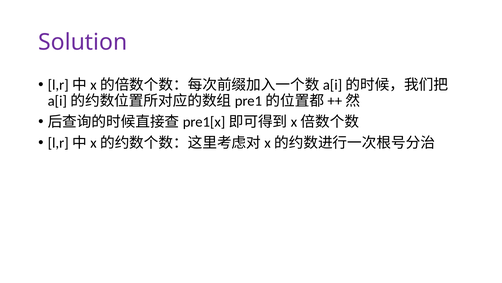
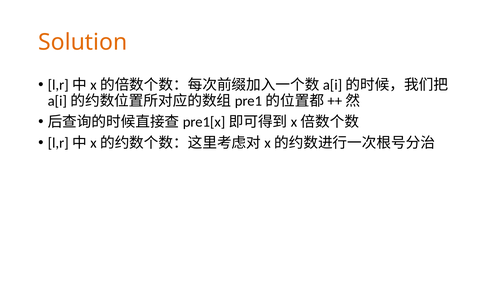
Solution colour: purple -> orange (83, 42)
